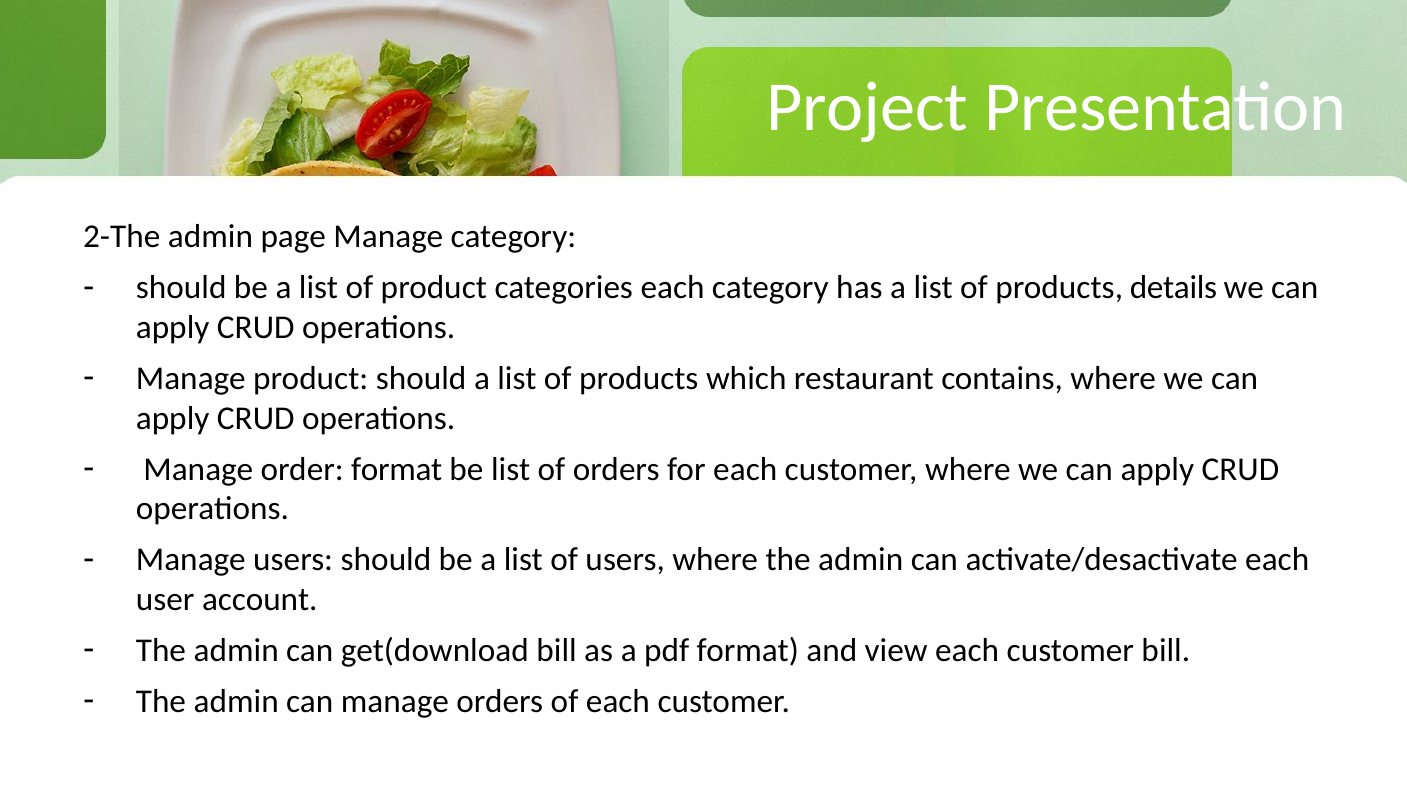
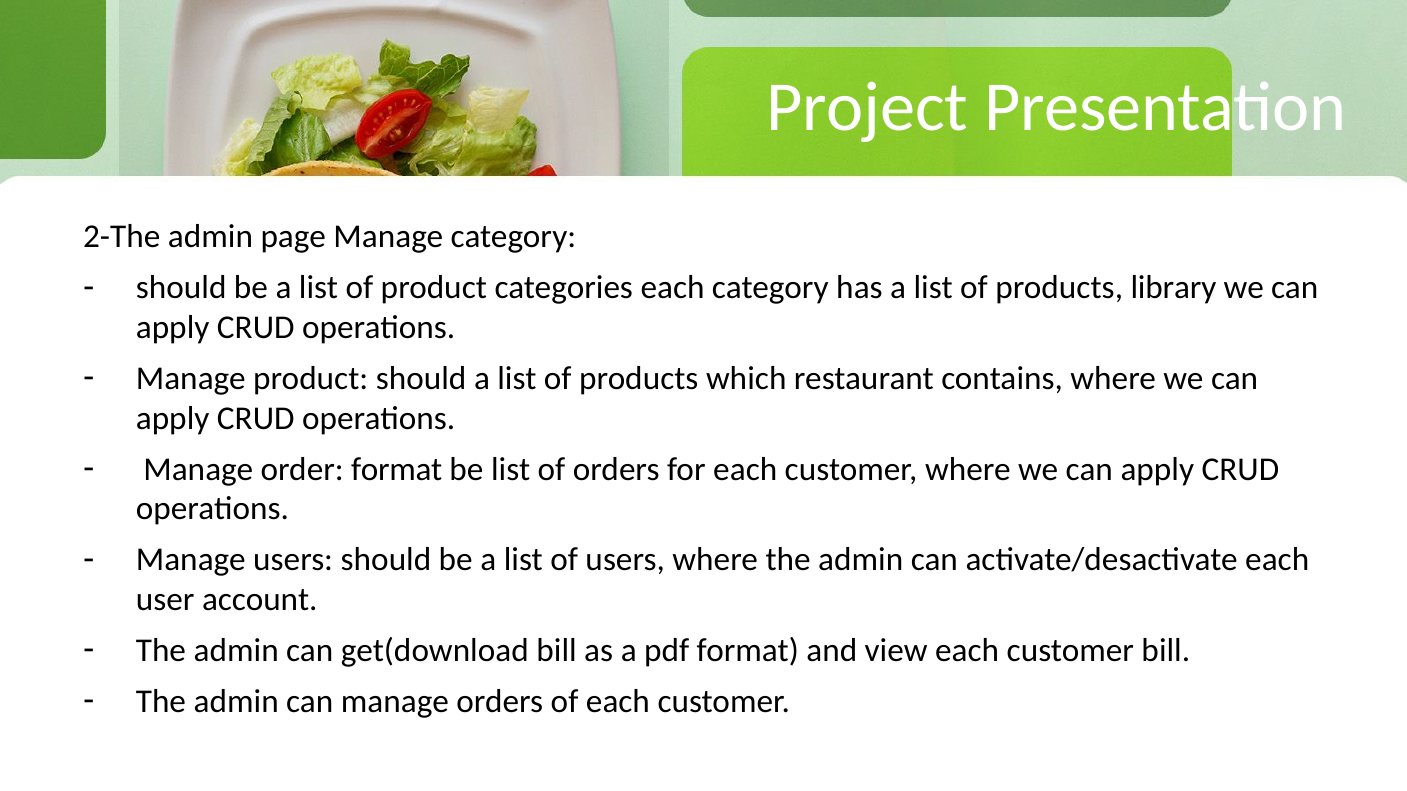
details: details -> library (1173, 288)
